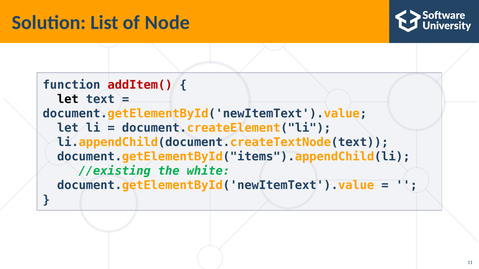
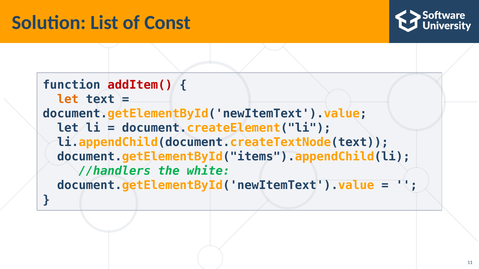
Node: Node -> Const (168, 23)
let colour: black -> orange (68, 99)
//existing: //existing -> //handlers (115, 171)
